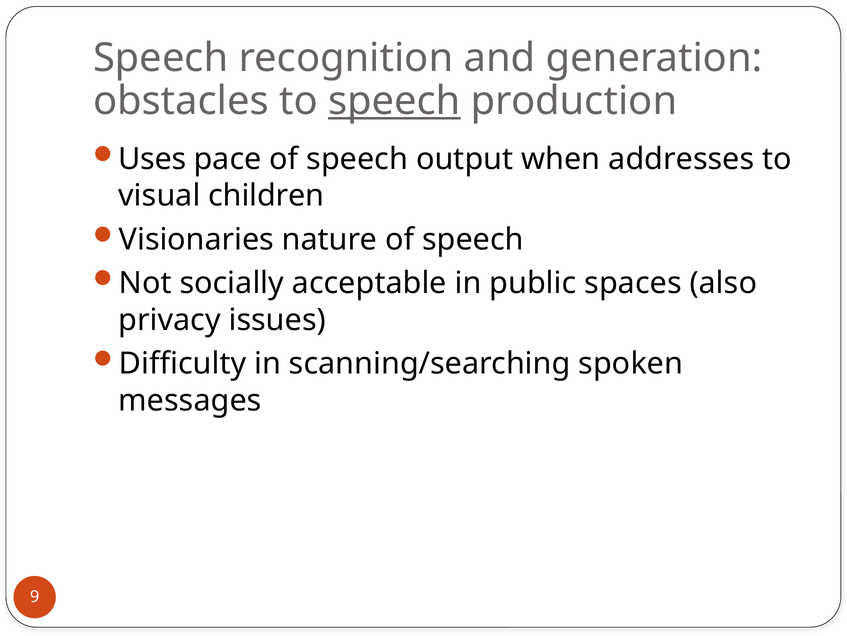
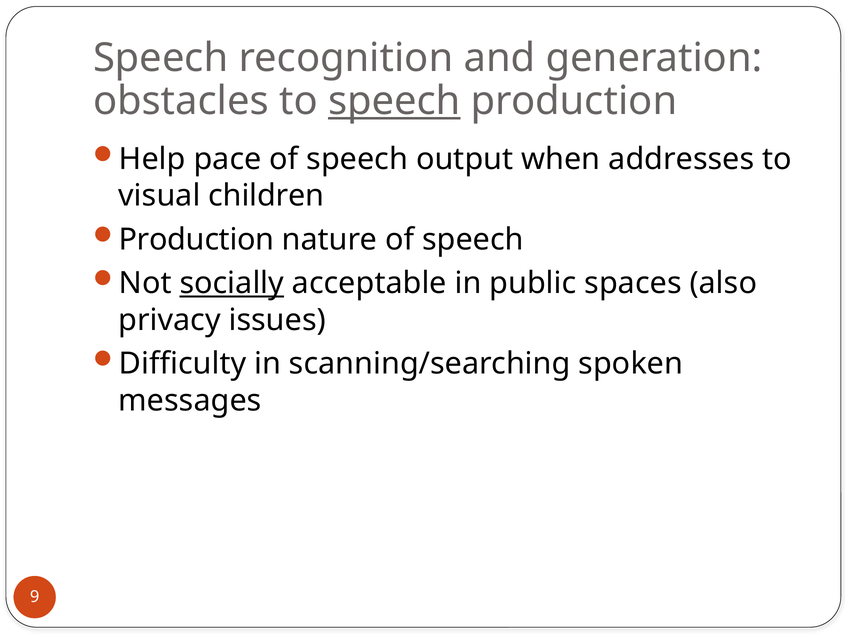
Uses: Uses -> Help (152, 159)
Visionaries: Visionaries -> Production (197, 239)
socially underline: none -> present (232, 283)
